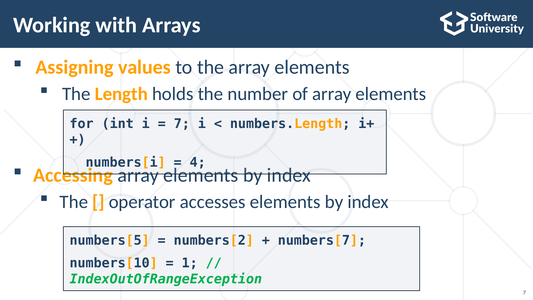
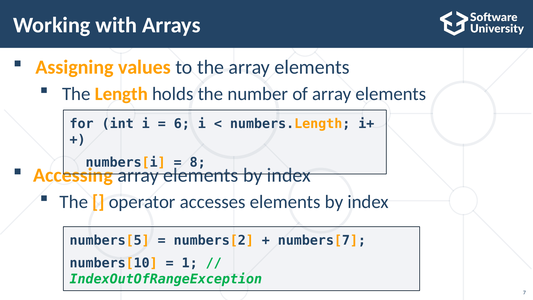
7: 7 -> 6 (182, 124)
4: 4 -> 8 (198, 162)
